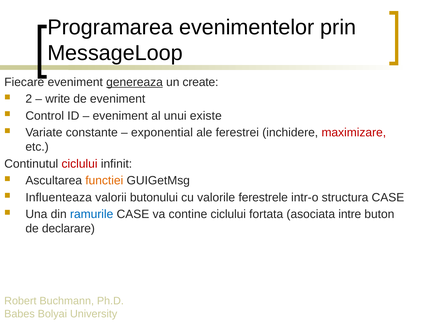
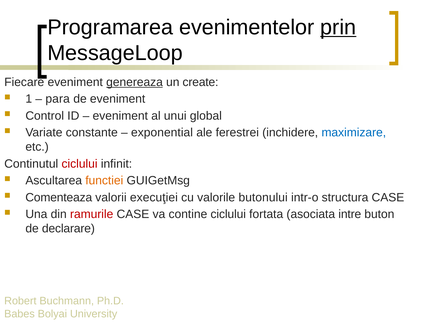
prin underline: none -> present (338, 27)
2: 2 -> 1 (29, 99)
write: write -> para (58, 99)
existe: existe -> global (206, 116)
maximizare colour: red -> blue (354, 132)
Influenteaza: Influenteaza -> Comenteaza (59, 197)
butonului: butonului -> execuţiei (154, 197)
ferestrele: ferestrele -> butonului (263, 197)
ramurile colour: blue -> red (92, 214)
